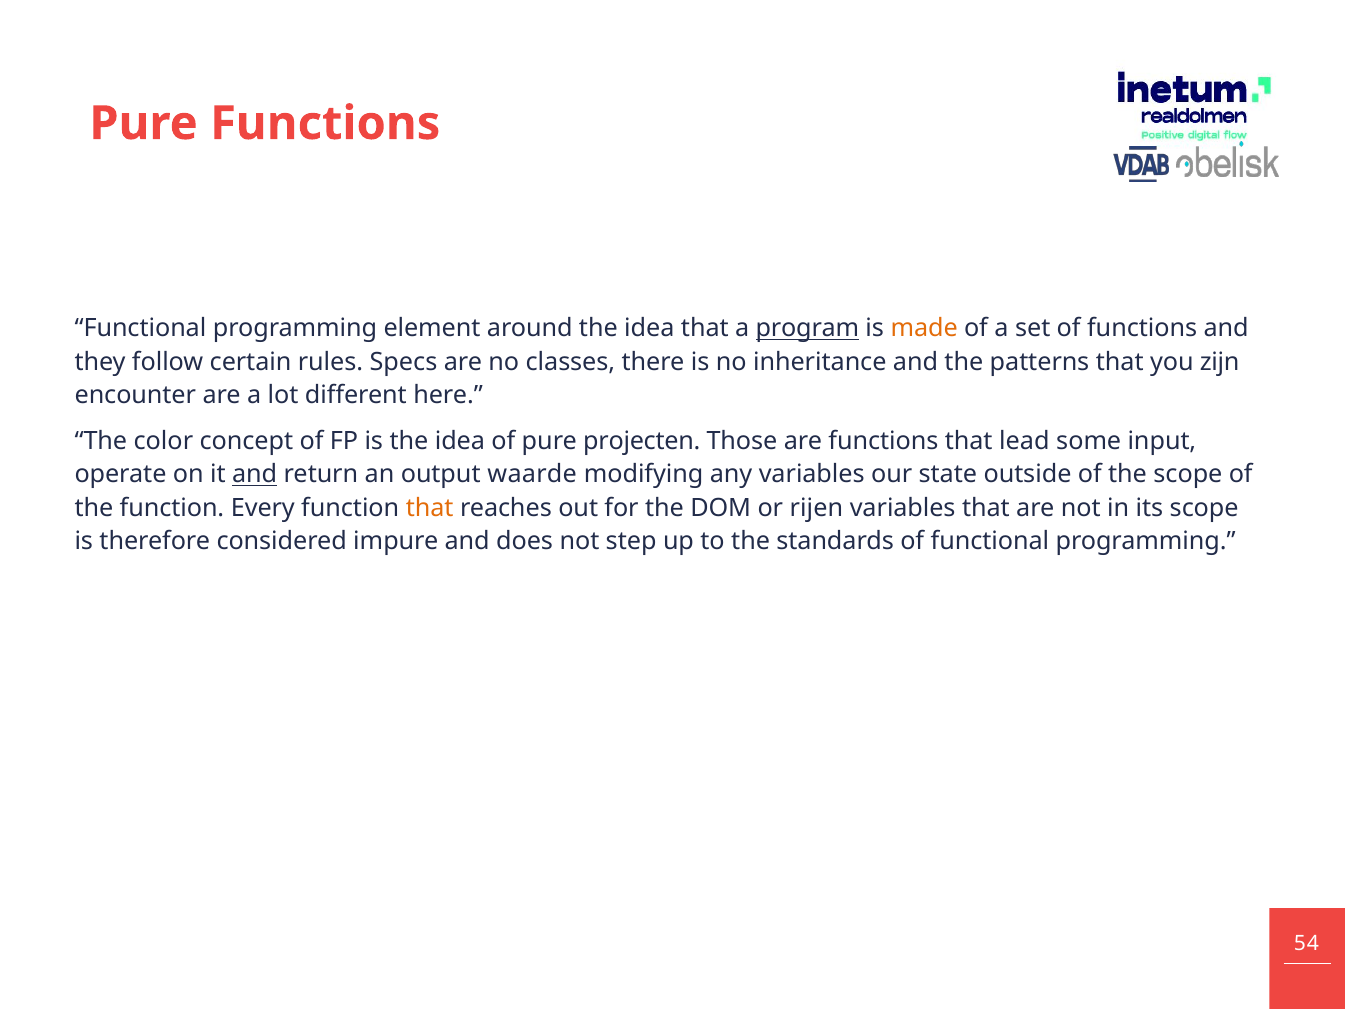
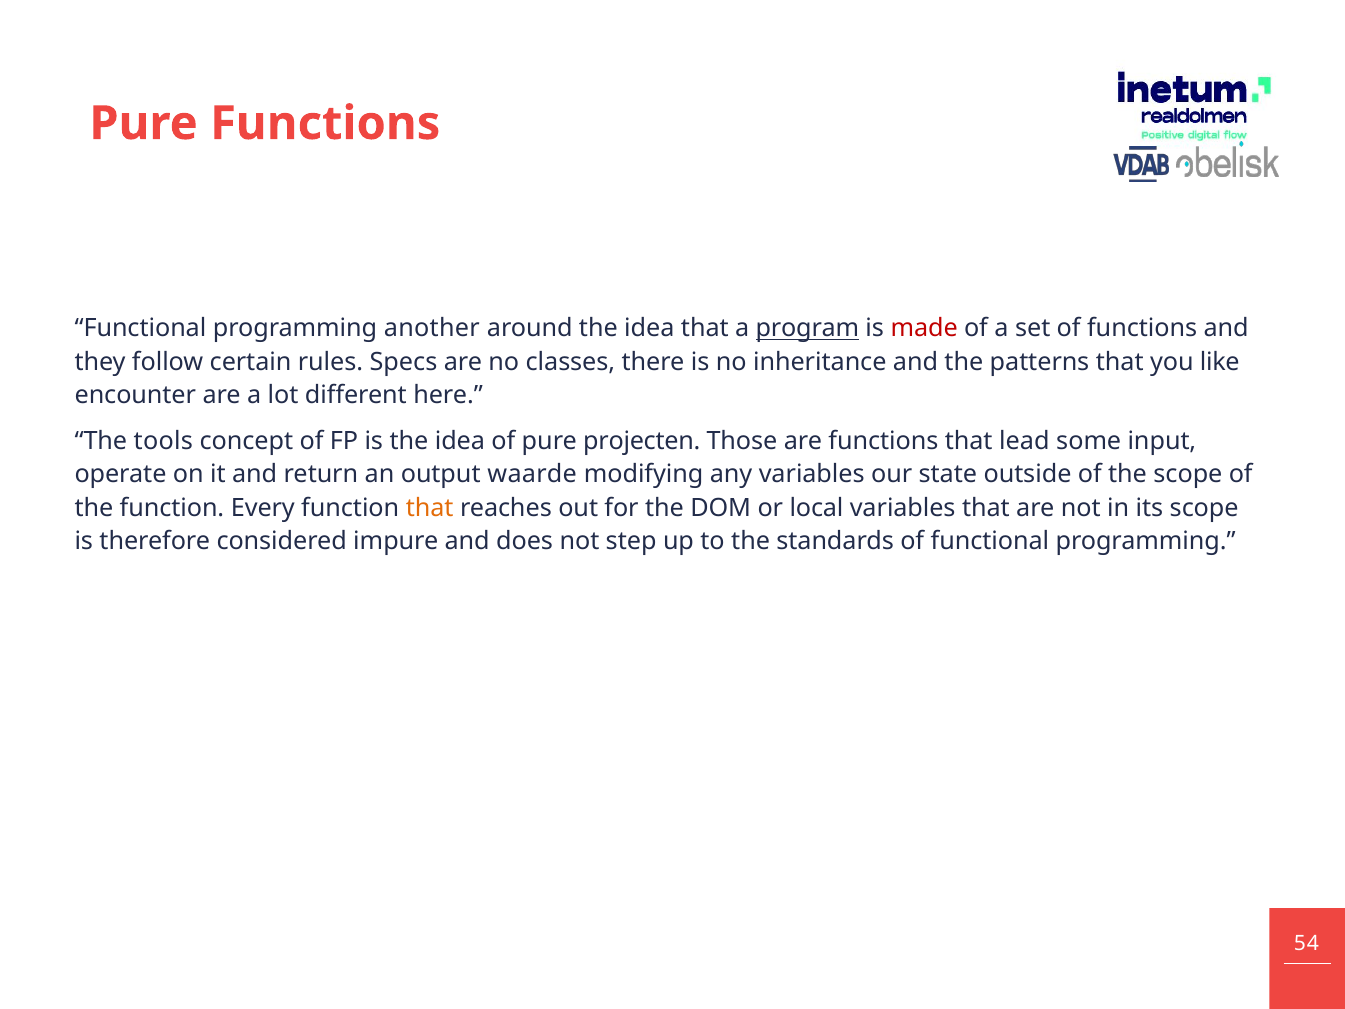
element: element -> another (432, 328)
made colour: orange -> red (924, 328)
zijn: zijn -> like (1220, 362)
color: color -> tools (163, 441)
and underline: present -> none (255, 474)
rijen: rijen -> local (817, 508)
